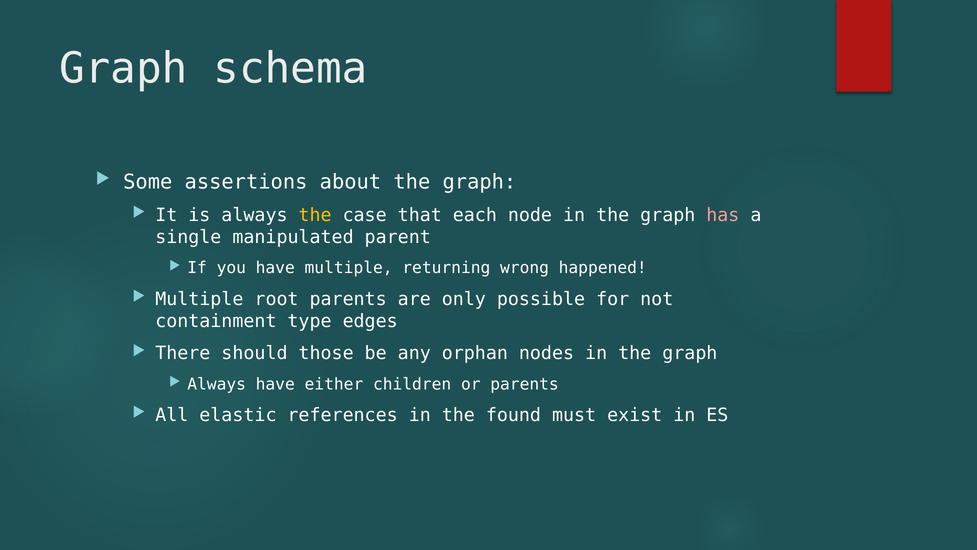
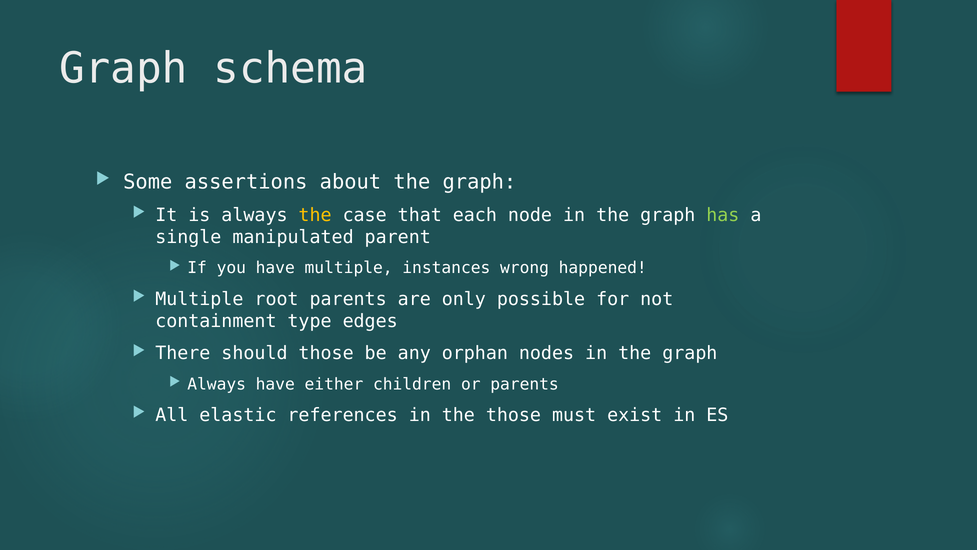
has colour: pink -> light green (723, 215)
returning: returning -> instances (446, 268)
the found: found -> those (513, 415)
